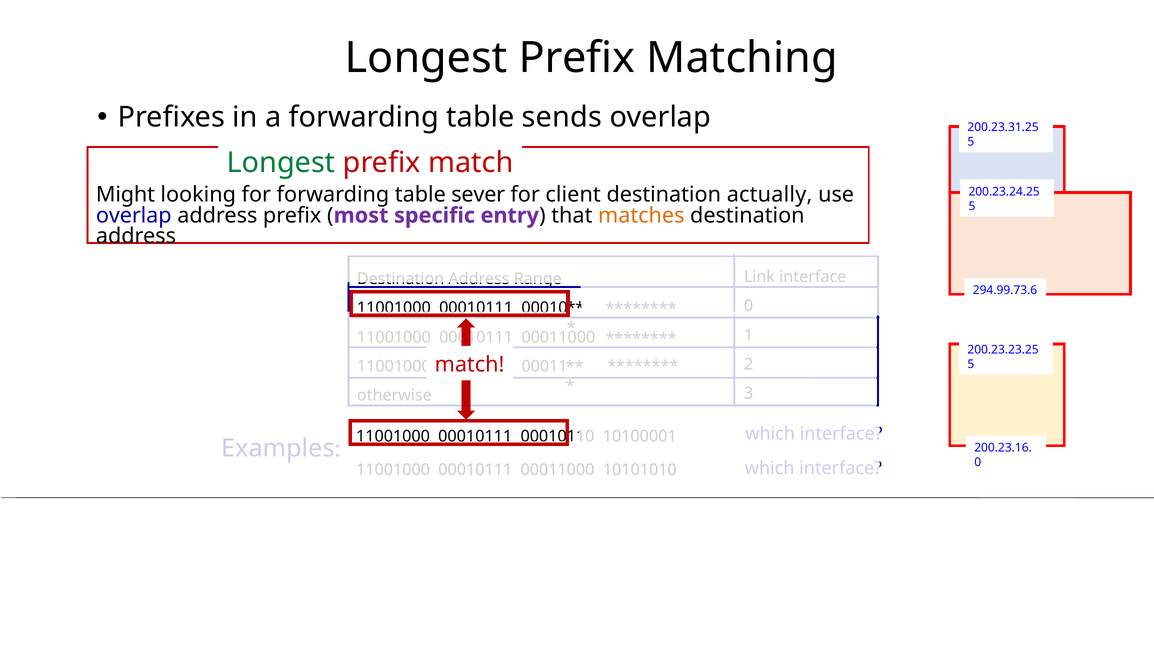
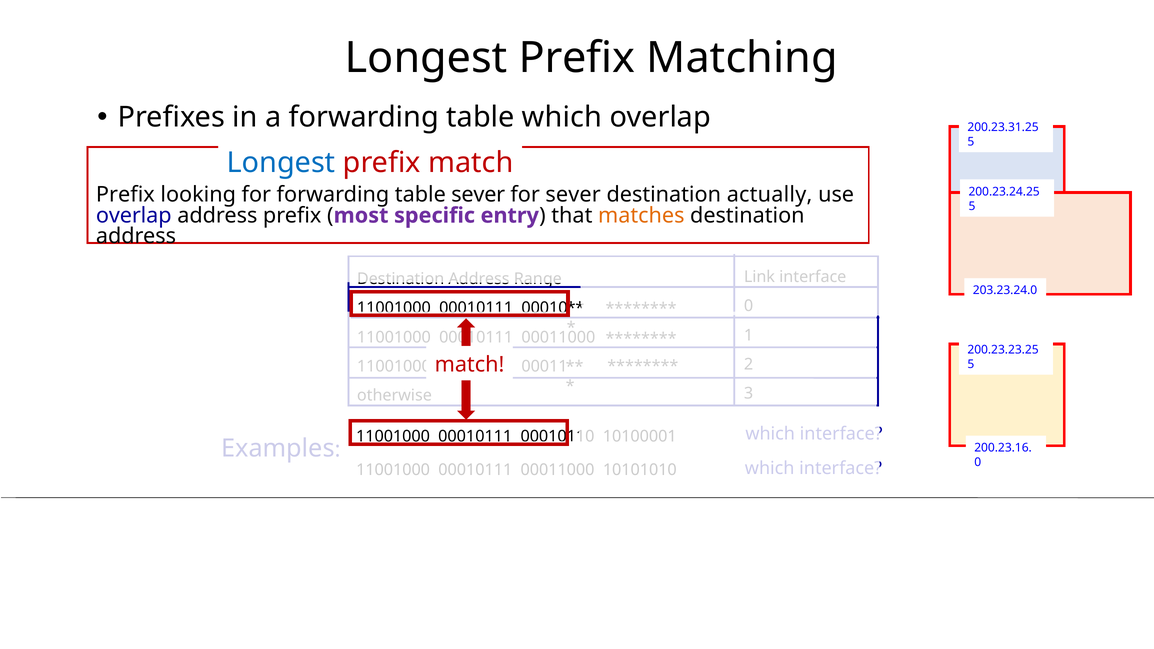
table sends: sends -> which (562, 117)
Longest colour: green -> blue (281, 163)
Might: Might -> Prefix (125, 195)
for client: client -> sever (573, 195)
294.99.73.6: 294.99.73.6 -> 203.23.24.0 (1005, 291)
